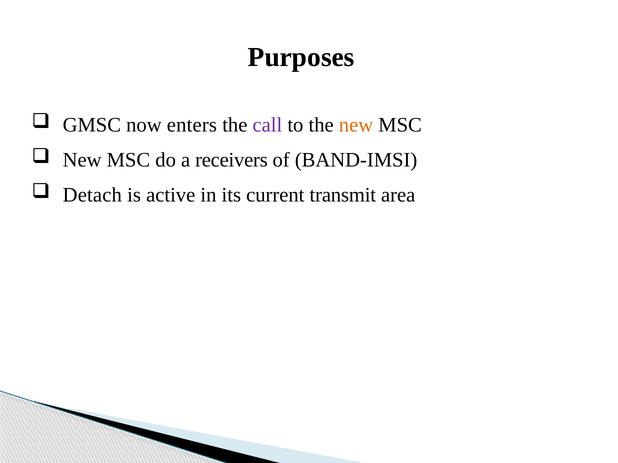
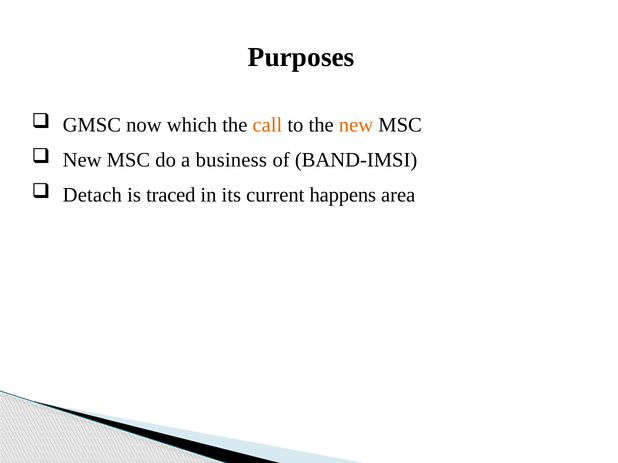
enters: enters -> which (192, 125)
call colour: purple -> orange (267, 125)
receivers: receivers -> business (231, 160)
active: active -> traced (171, 195)
transmit: transmit -> happens (343, 195)
